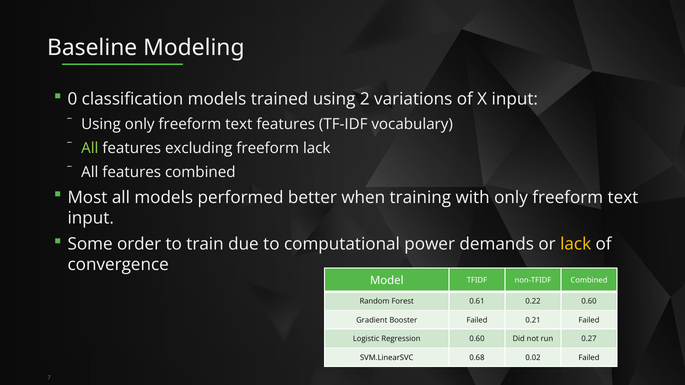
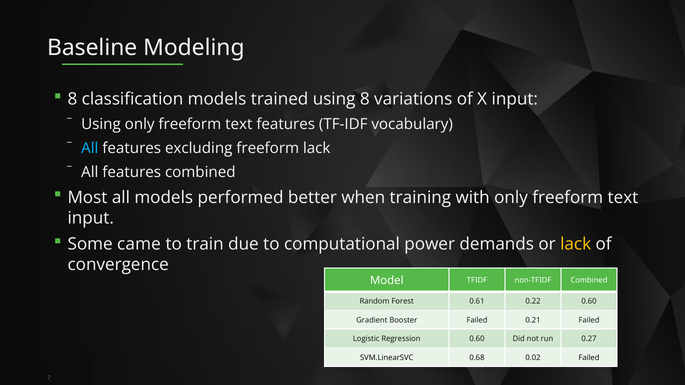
0: 0 -> 8 (72, 99)
using 2: 2 -> 8 (365, 99)
All colour: light green -> light blue (90, 148)
order: order -> came (139, 244)
